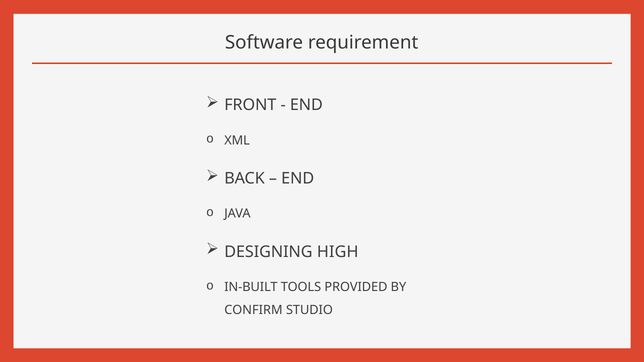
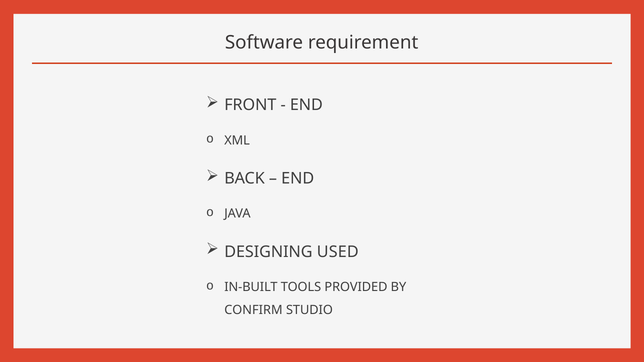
HIGH: HIGH -> USED (338, 252)
